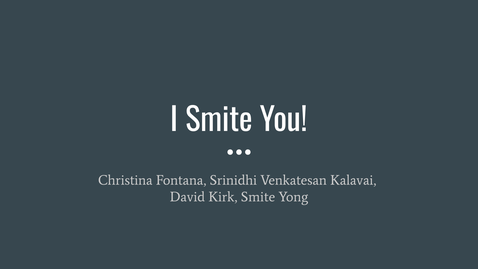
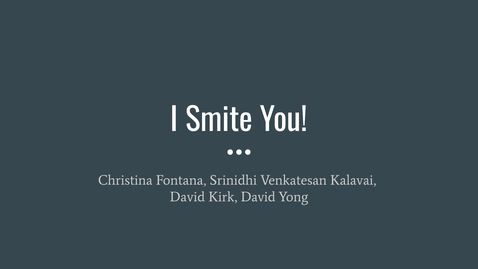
Kirk Smite: Smite -> David (258, 197)
